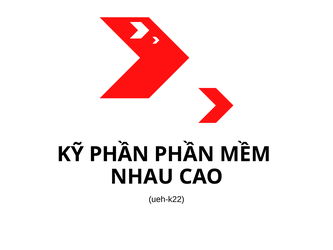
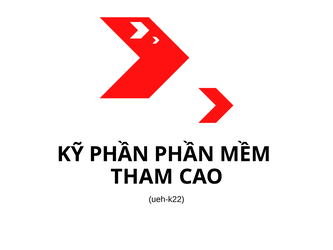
NHAU: NHAU -> THAM (142, 177)
